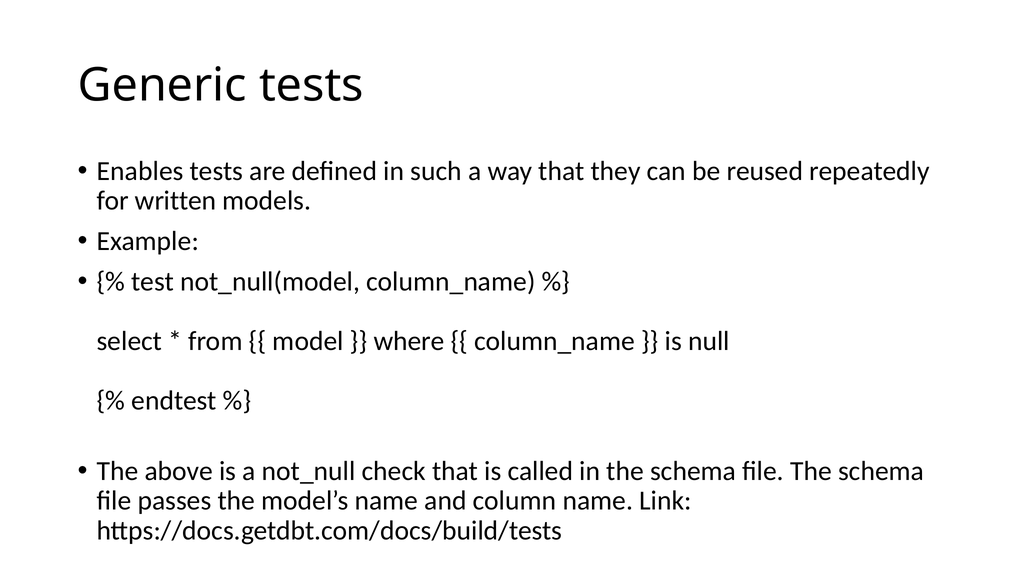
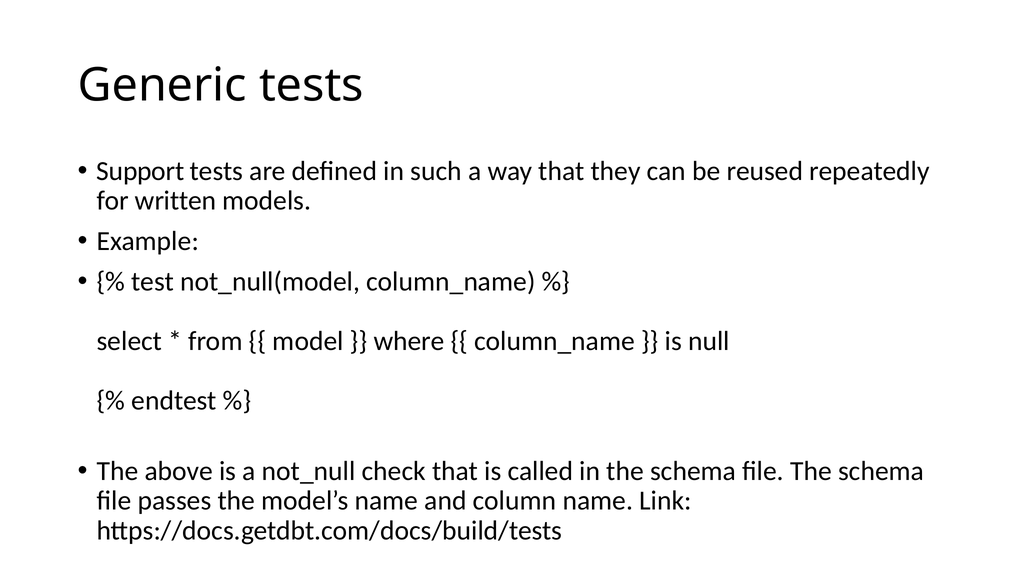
Enables: Enables -> Support (140, 171)
